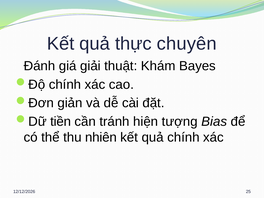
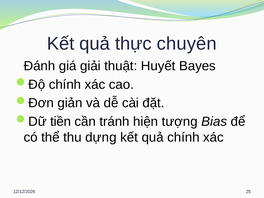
Khám: Khám -> Huyết (158, 66)
nhiên: nhiên -> dựng (101, 137)
